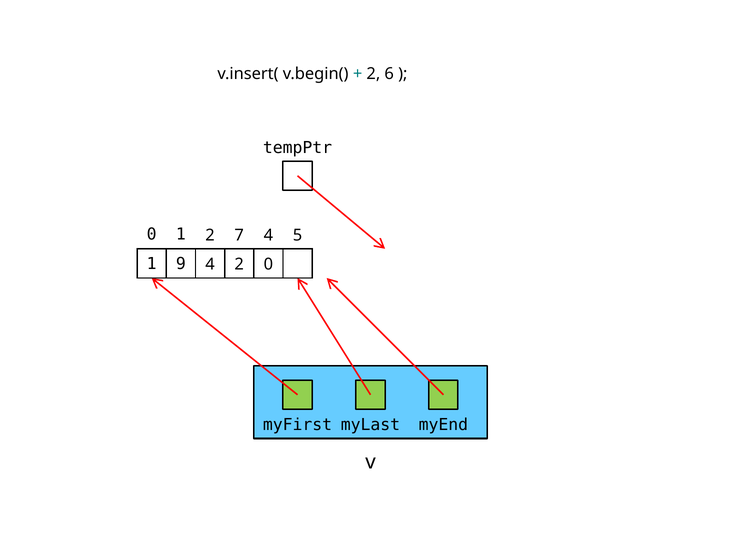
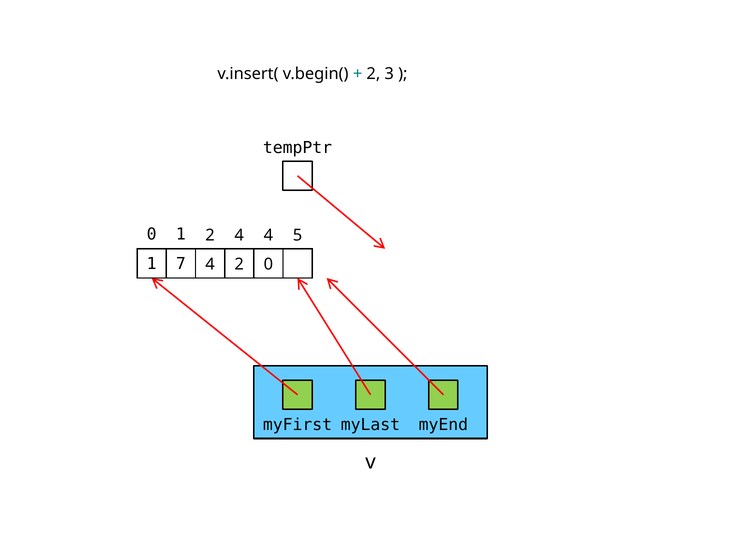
6: 6 -> 3 (389, 74)
2 7: 7 -> 4 (239, 235)
9: 9 -> 7 (181, 264)
